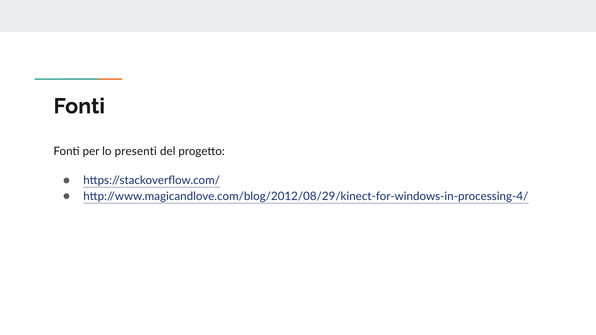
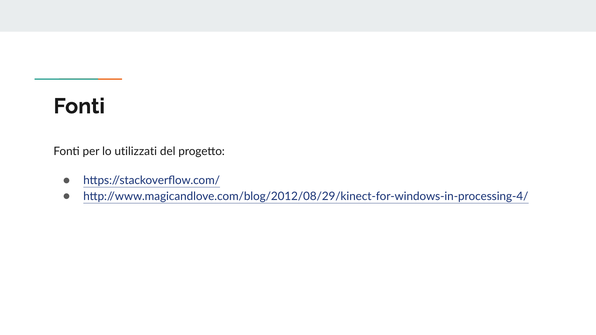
presenti: presenti -> utilizzati (136, 151)
